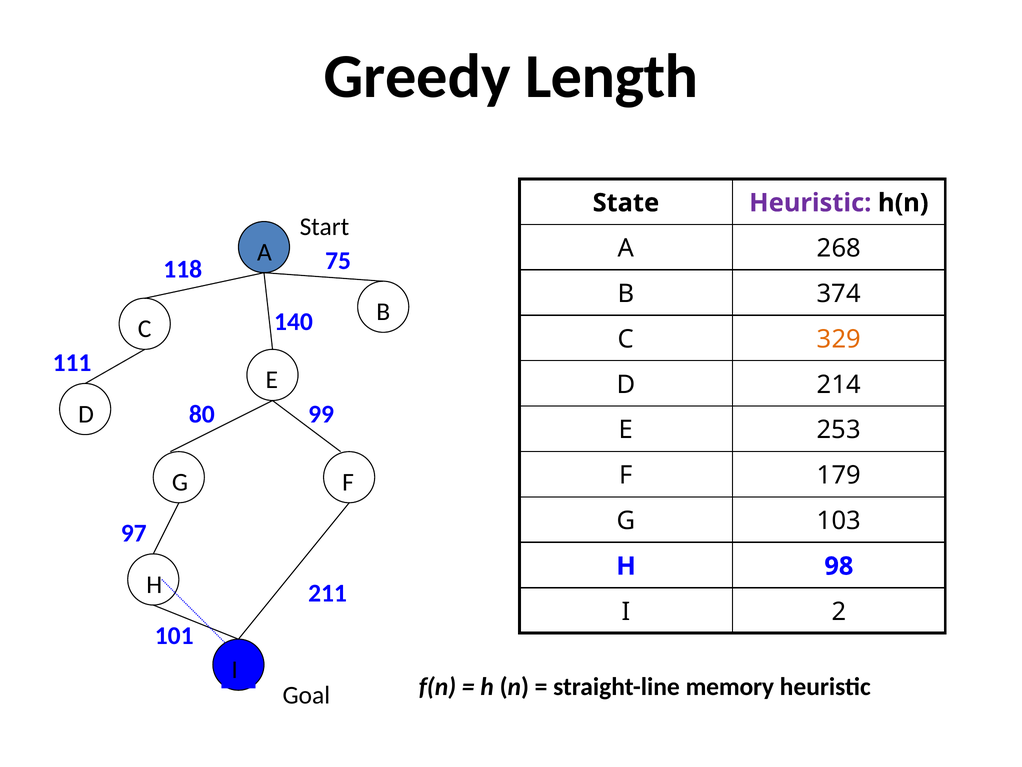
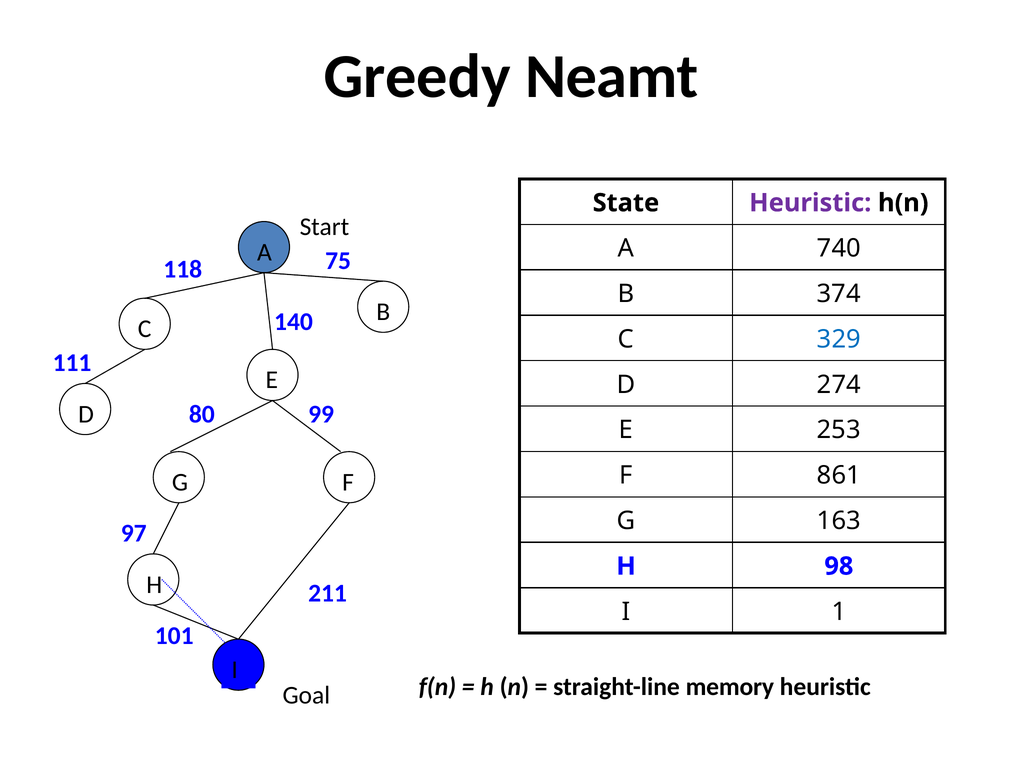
Length: Length -> Neamt (612, 77)
268: 268 -> 740 (839, 248)
329 colour: orange -> blue (839, 339)
214: 214 -> 274 (839, 384)
179: 179 -> 861 (839, 475)
103: 103 -> 163 (839, 520)
2: 2 -> 1 (839, 611)
